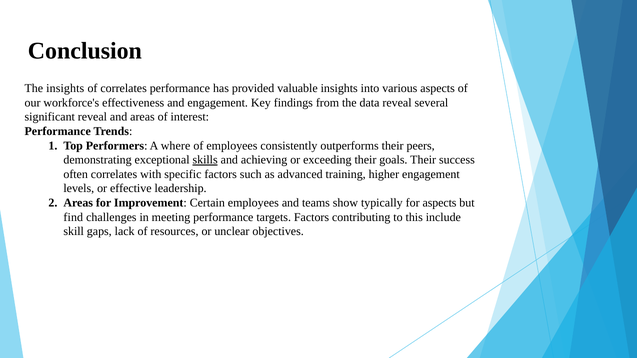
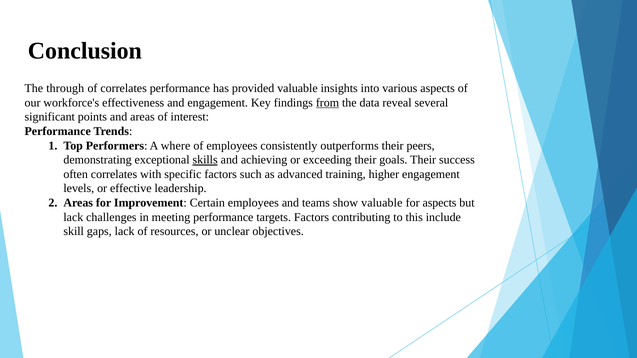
The insights: insights -> through (65, 88)
from underline: none -> present (327, 103)
significant reveal: reveal -> points (92, 117)
show typically: typically -> valuable (382, 203)
find: find -> lack (73, 217)
